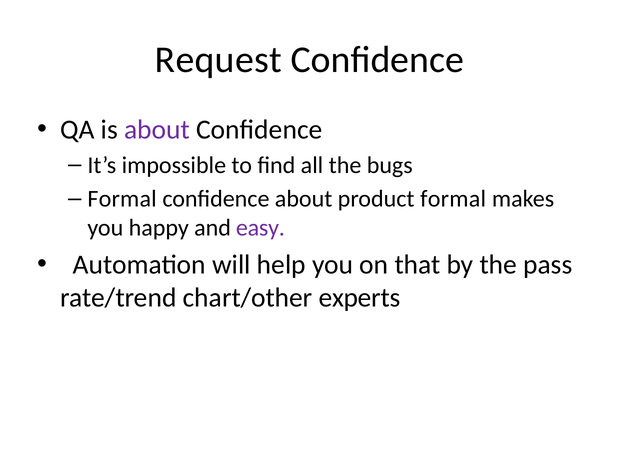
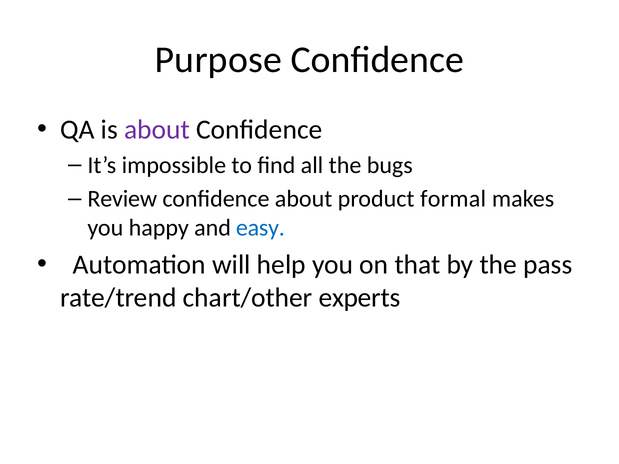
Request: Request -> Purpose (218, 60)
Formal: Formal -> Review (122, 199)
easy colour: purple -> blue (260, 228)
